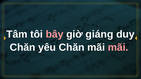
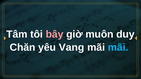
giáng: giáng -> muôn (99, 34)
yêu Chăn: Chăn -> Vang (72, 48)
mãi colour: pink -> light blue (118, 48)
